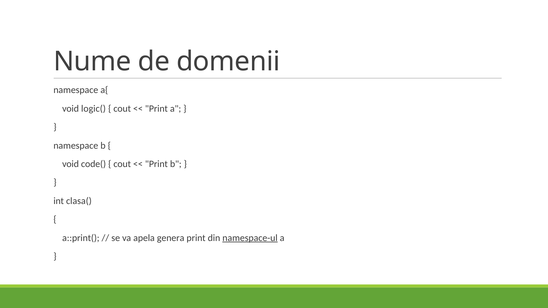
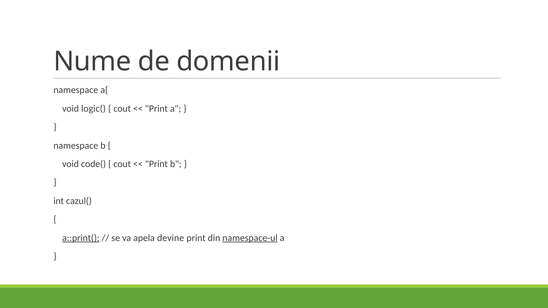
clasa(: clasa( -> cazul( (79, 201)
a::print( underline: none -> present (81, 238)
genera: genera -> devine (171, 238)
